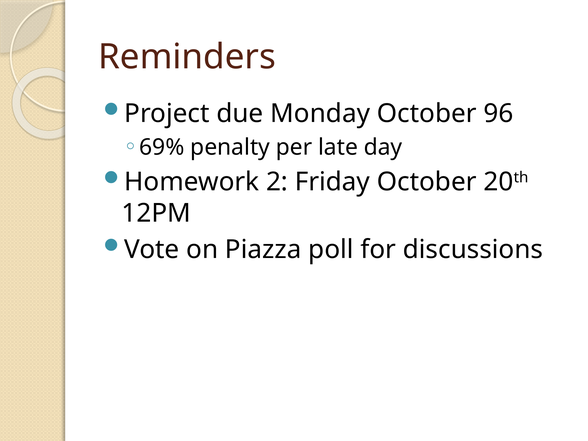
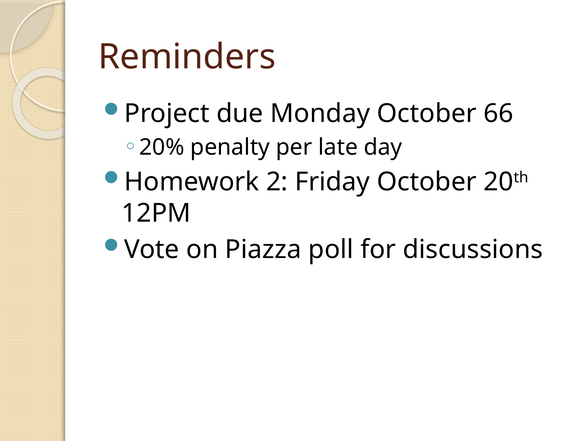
96: 96 -> 66 (498, 114)
69%: 69% -> 20% (162, 147)
